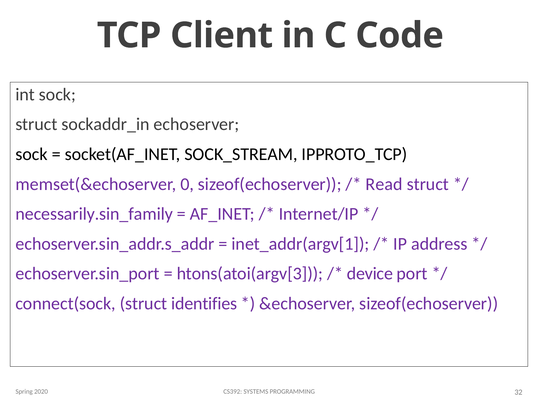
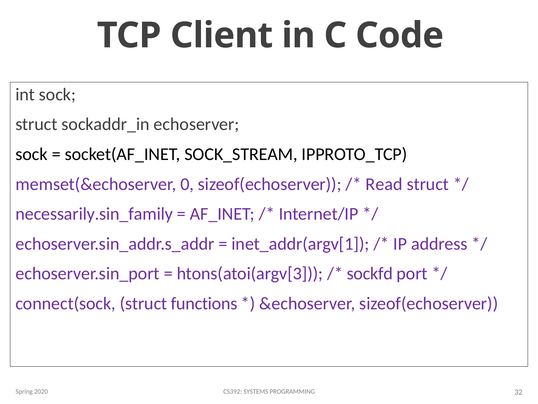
device: device -> sockfd (370, 273)
identifies: identifies -> functions (204, 303)
